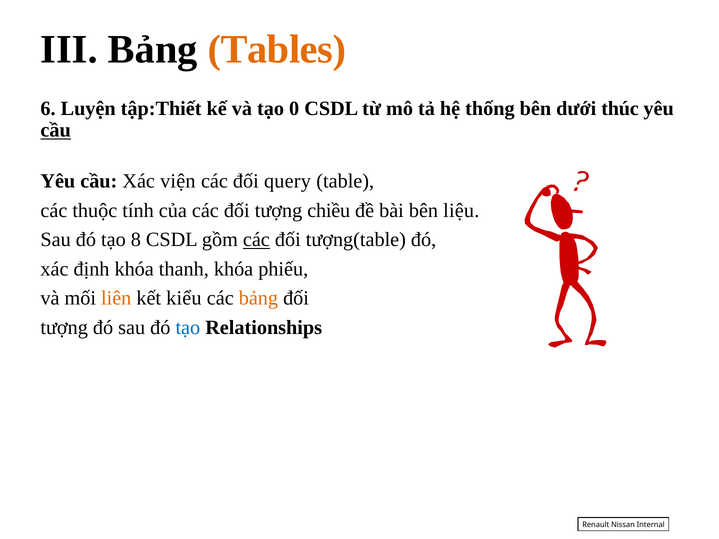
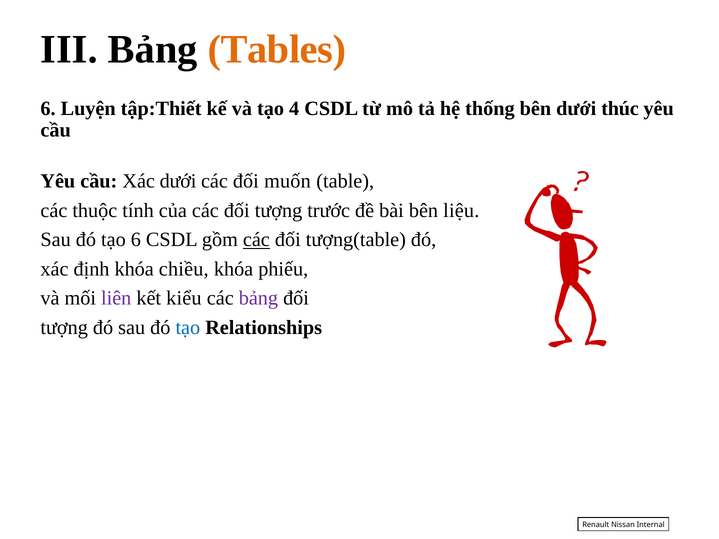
0: 0 -> 4 (294, 108)
cầu underline: present -> none (56, 130)
Xác viện: viện -> dưới (178, 181)
query: query -> muốn (287, 181)
chiều: chiều -> trước (329, 210)
tạo 8: 8 -> 6 (136, 240)
thanh: thanh -> chiều (184, 269)
liên colour: orange -> purple (116, 298)
bảng colour: orange -> purple (258, 298)
